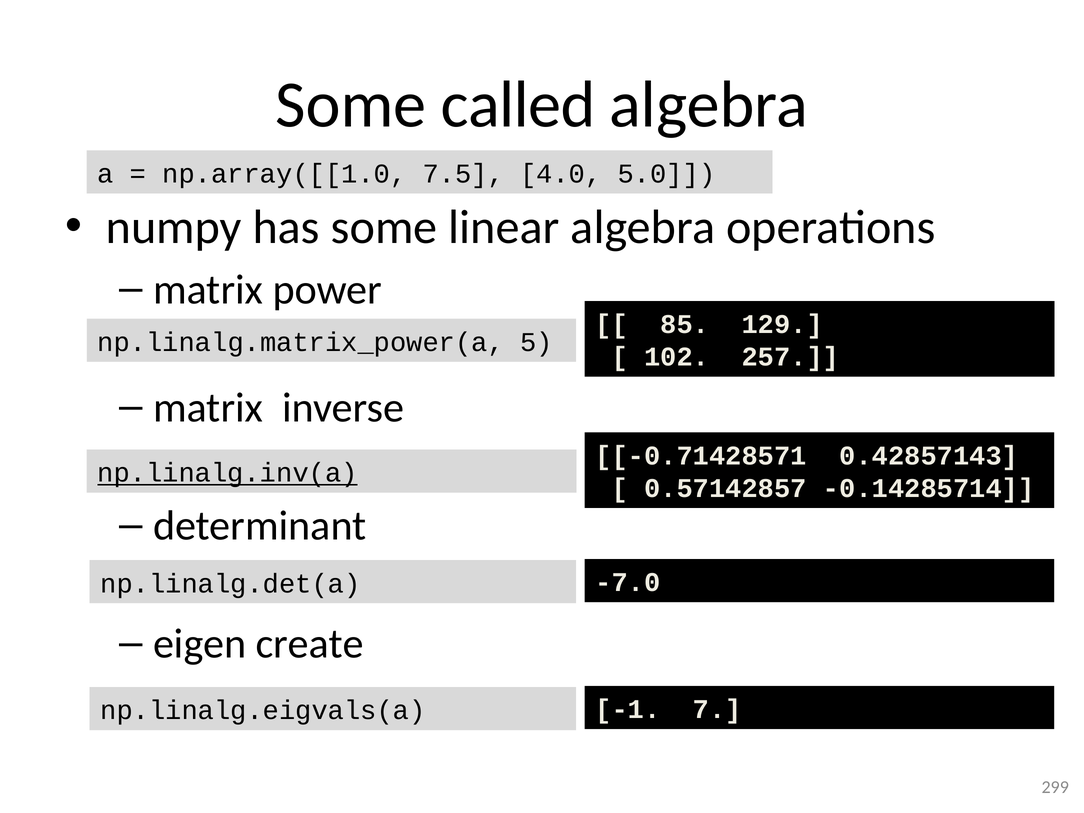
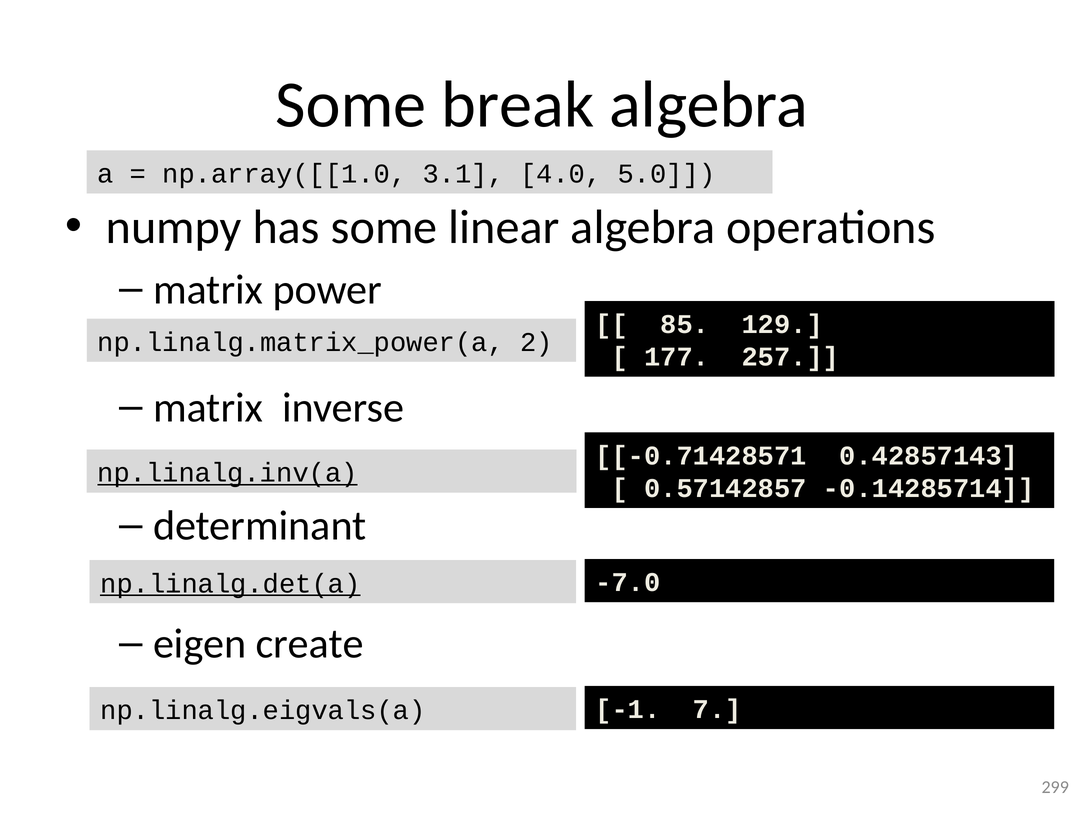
called: called -> break (518, 105)
7.5: 7.5 -> 3.1 (463, 174)
5: 5 -> 2 (536, 342)
102: 102 -> 177 (677, 357)
np.linalg.det(a underline: none -> present (230, 584)
